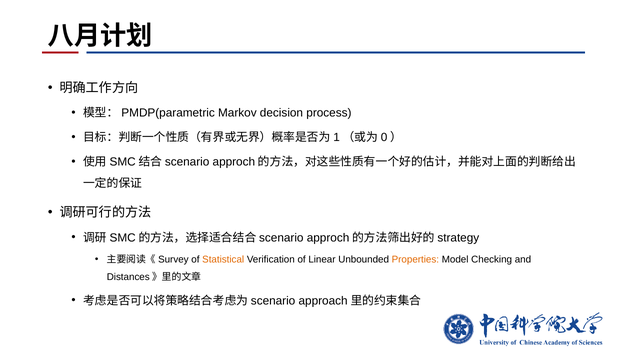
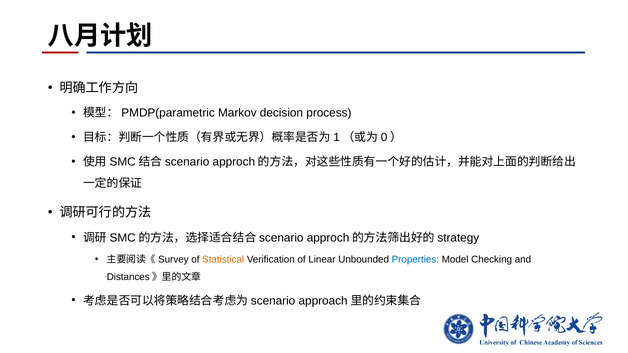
Properties colour: orange -> blue (415, 260)
